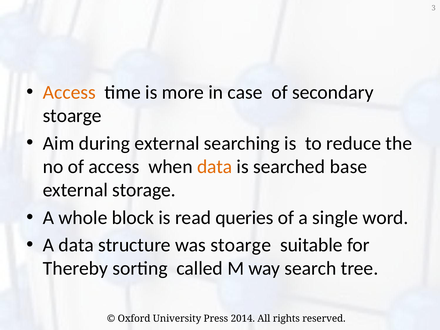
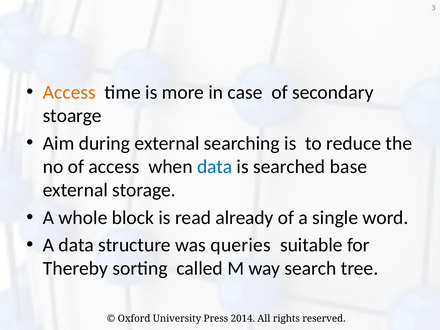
data colour: orange -> blue (215, 167)
queries: queries -> already (244, 218)
was stoarge: stoarge -> queries (241, 245)
